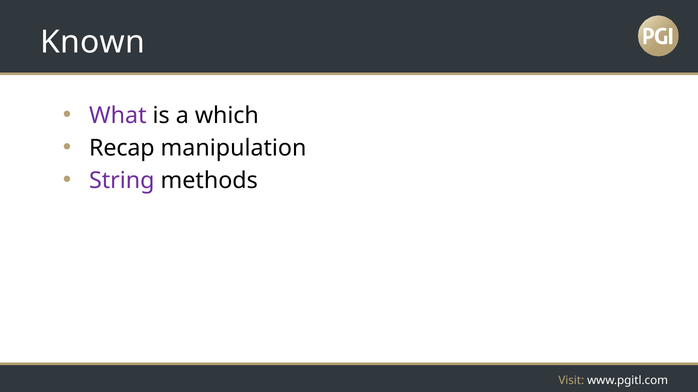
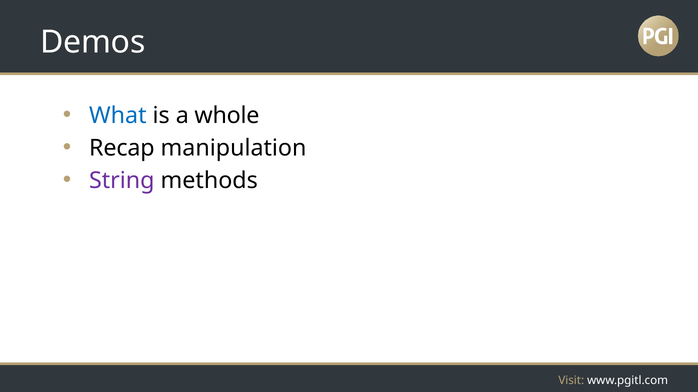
Known: Known -> Demos (93, 42)
What colour: purple -> blue (118, 116)
which: which -> whole (227, 116)
